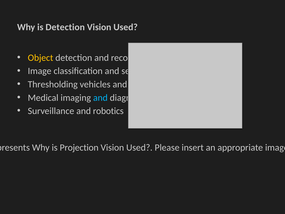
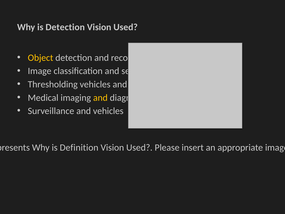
and colour: light blue -> yellow (100, 98)
Surveillance and robotics: robotics -> vehicles (108, 111)
Projection: Projection -> Definition (79, 147)
